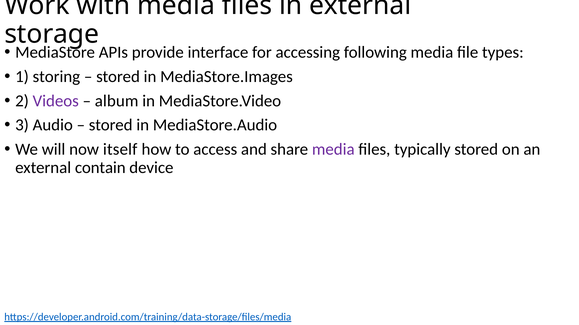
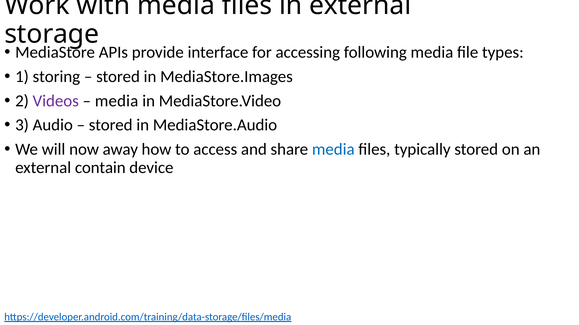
album: album -> media (117, 101)
itself: itself -> away (120, 150)
media colour: purple -> blue (333, 150)
